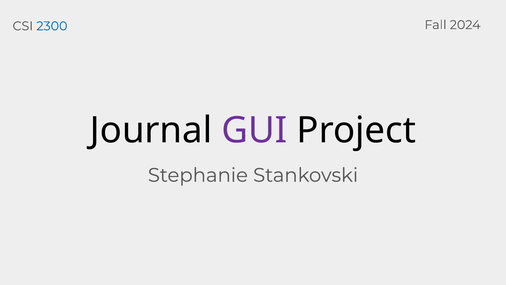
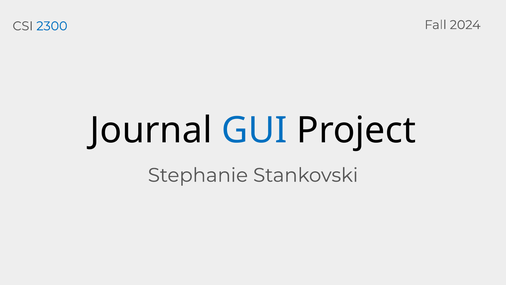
GUI colour: purple -> blue (254, 130)
